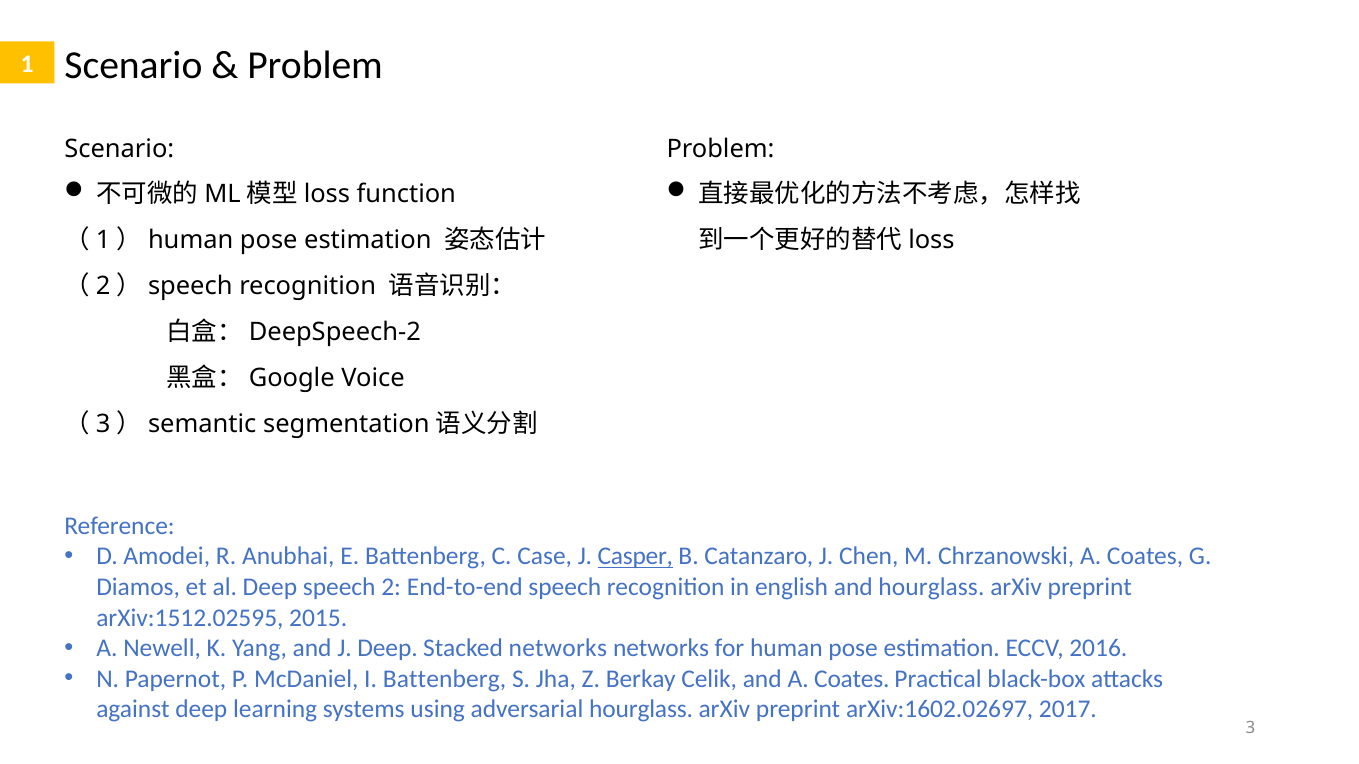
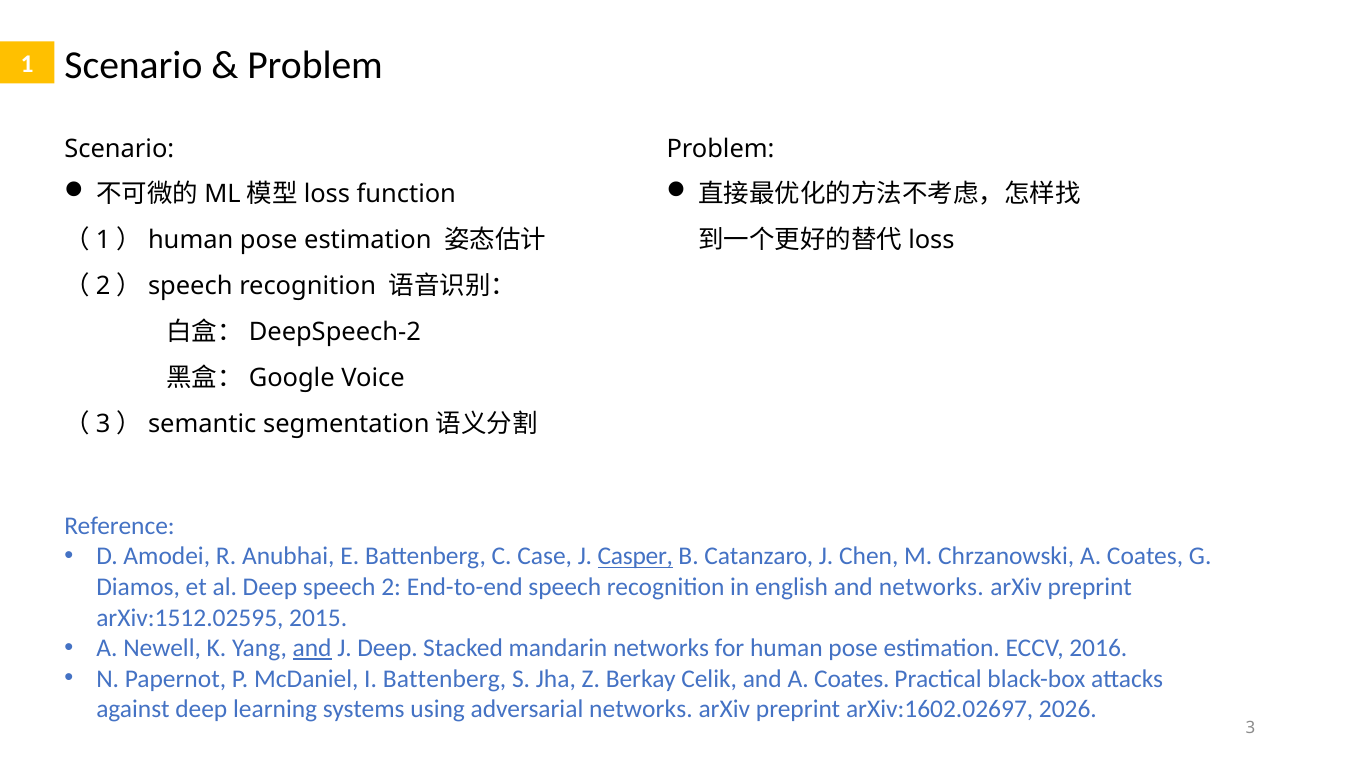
and hourglass: hourglass -> networks (931, 587)
and underline: none -> present (312, 649)
Stacked networks: networks -> mandarin (558, 649)
adversarial hourglass: hourglass -> networks (641, 710)
2017: 2017 -> 2026 (1068, 710)
